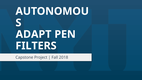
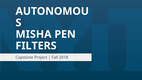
ADAPT: ADAPT -> MISHA (34, 34)
